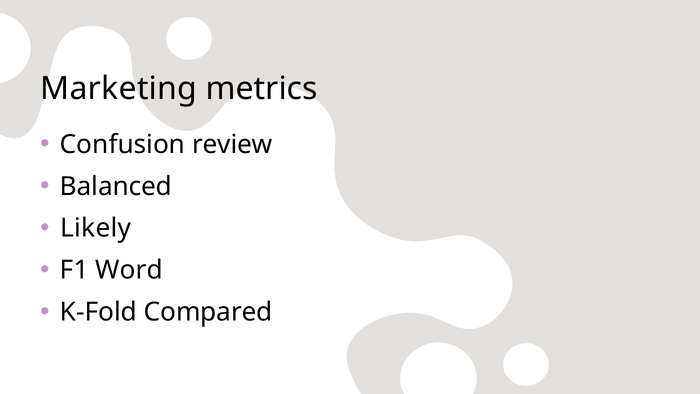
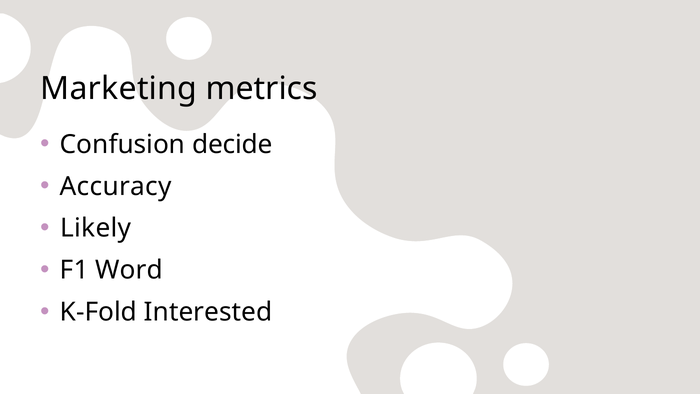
review: review -> decide (232, 144)
Balanced: Balanced -> Accuracy (116, 186)
Compared: Compared -> Interested (208, 312)
